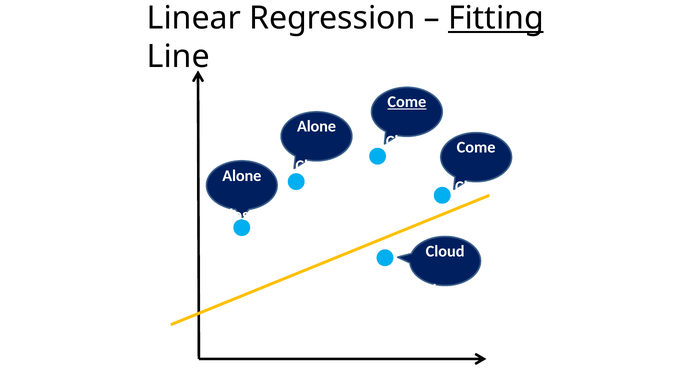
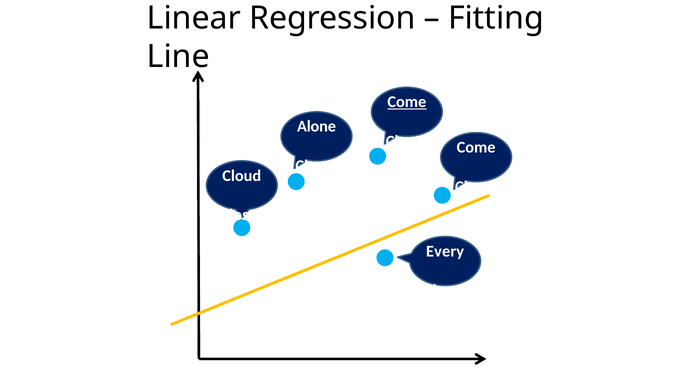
Fitting underline: present -> none (496, 18)
Alone: Alone -> Cloud (242, 176)
Cloud: Cloud -> Every (445, 251)
